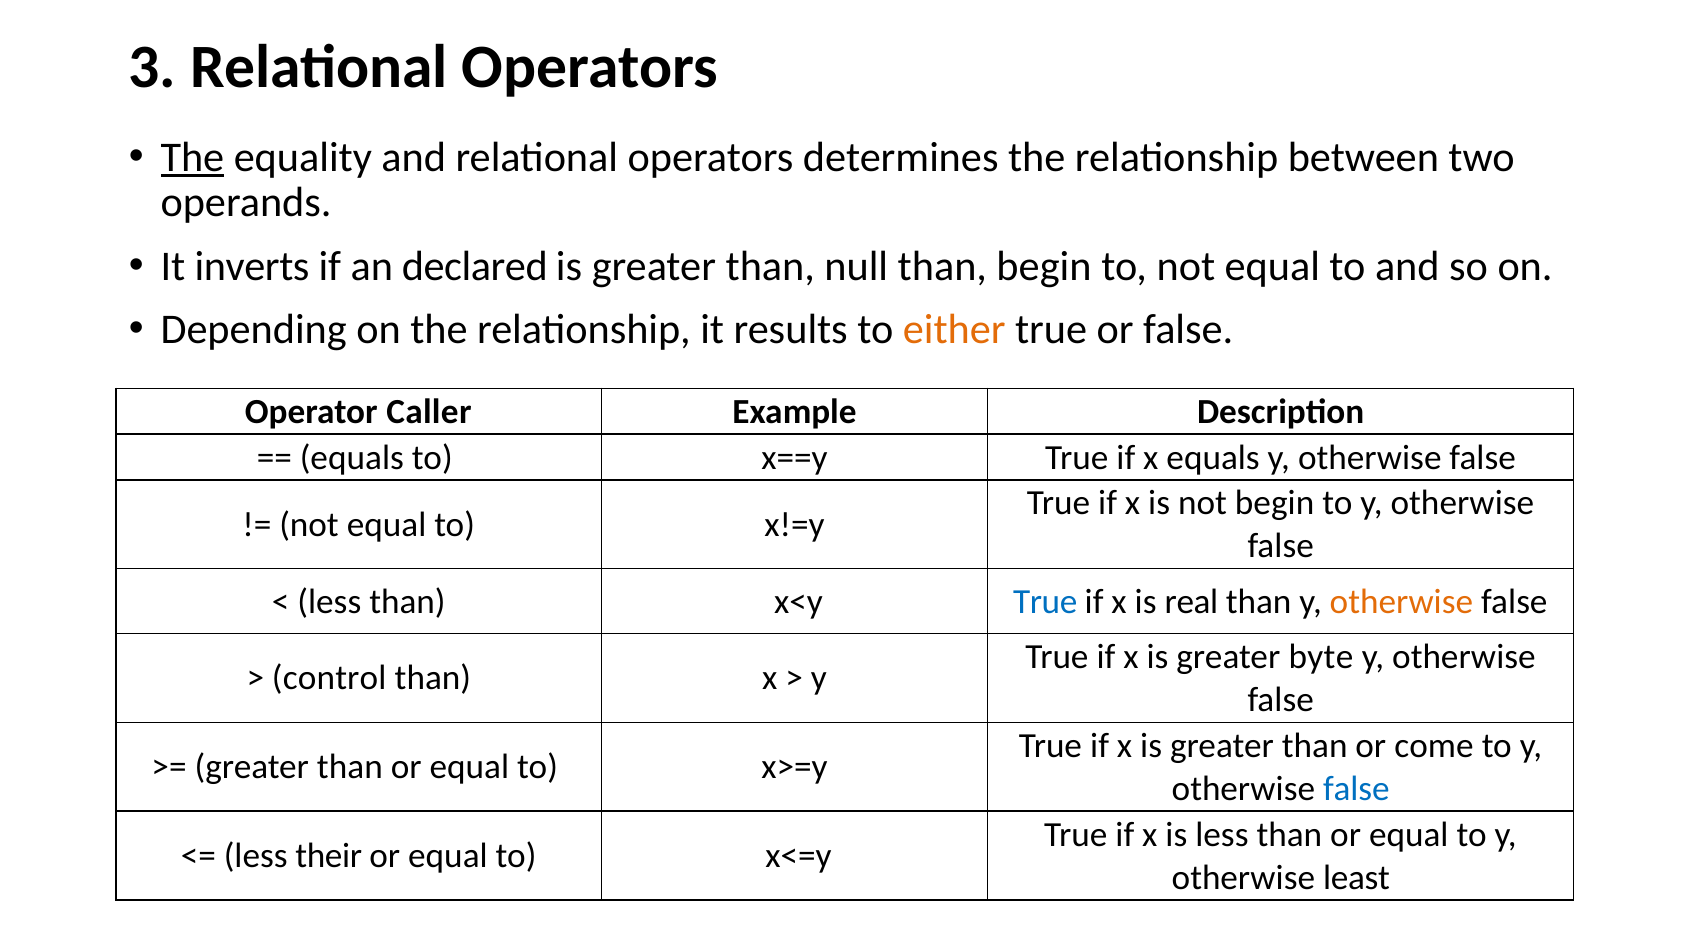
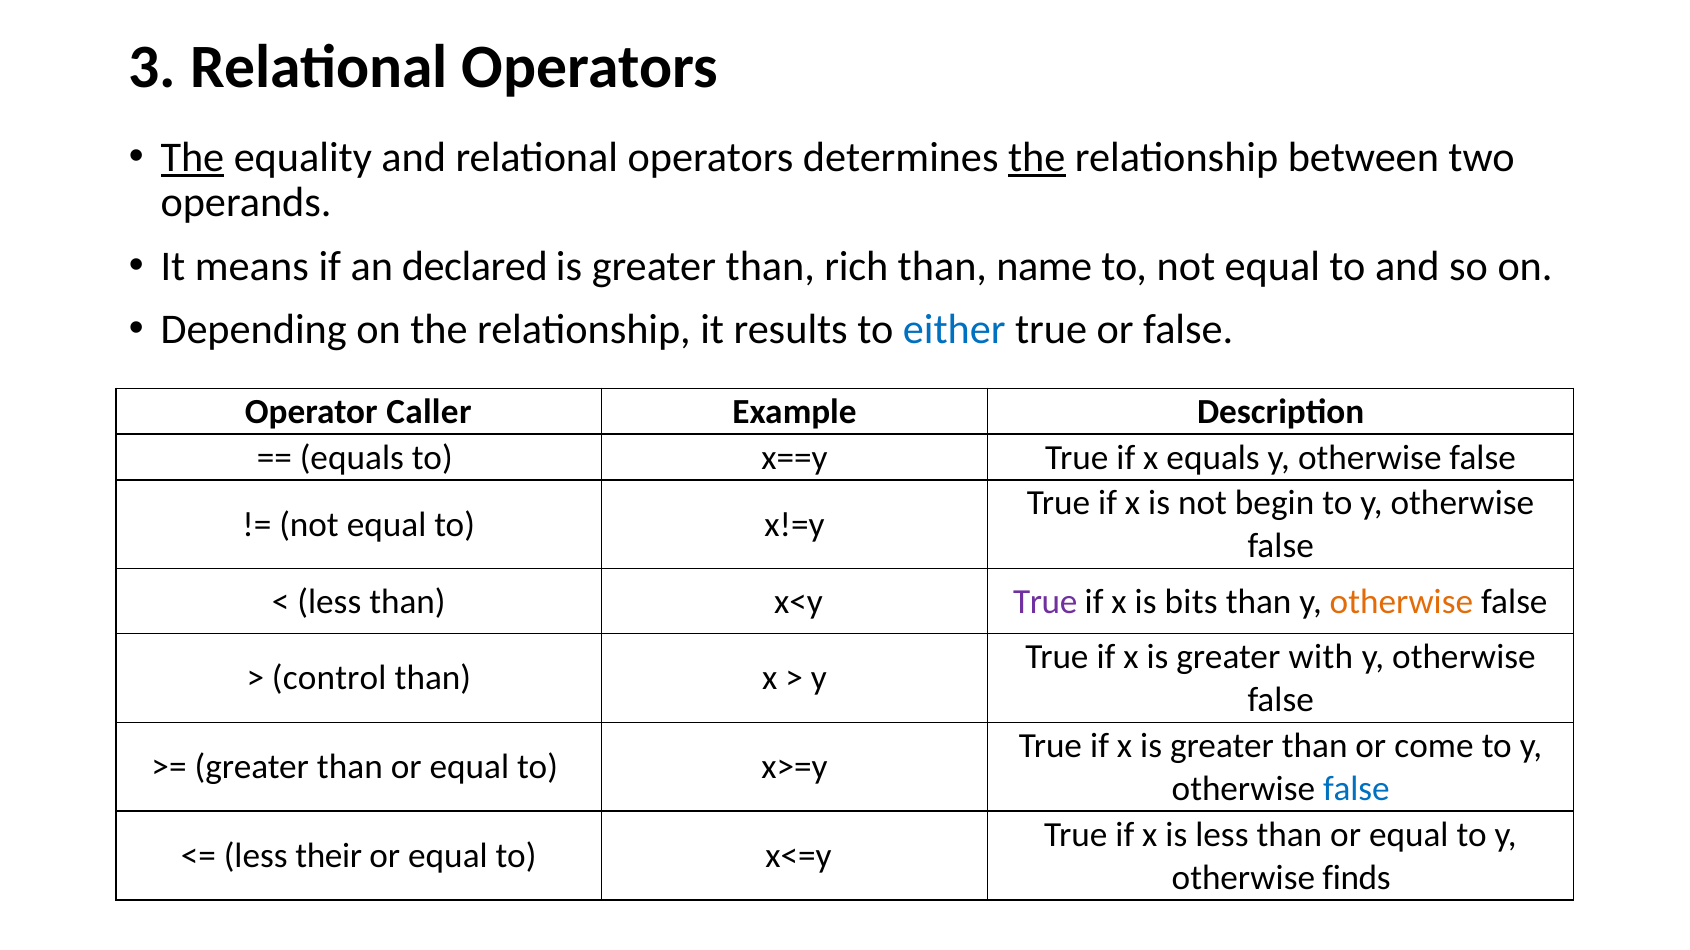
the underline: none -> present (1037, 158)
inverts: inverts -> means (252, 266)
null: null -> rich (856, 266)
than begin: begin -> name (1044, 266)
either colour: orange -> blue (954, 330)
True colour: blue -> purple (1045, 602)
real: real -> bits (1191, 602)
byte: byte -> with (1321, 657)
least: least -> finds (1356, 878)
